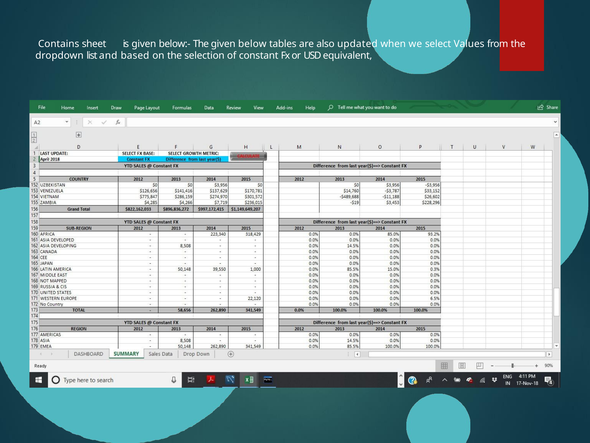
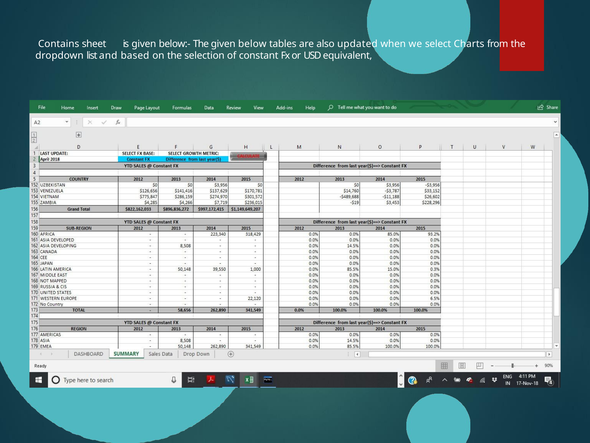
Values: Values -> Charts (469, 44)
